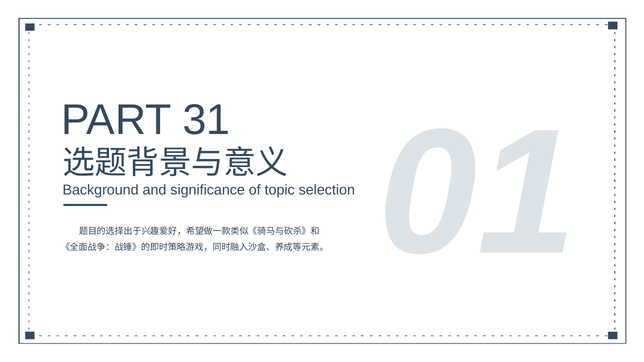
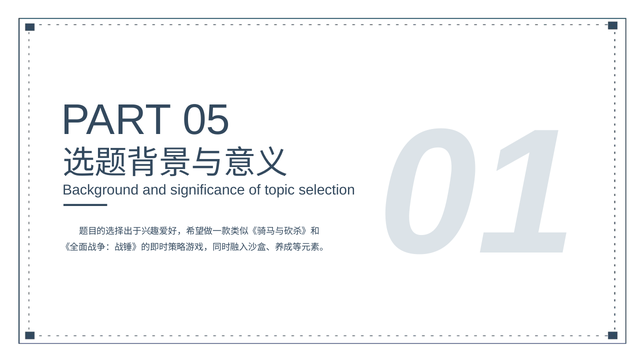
31: 31 -> 05 (206, 120)
